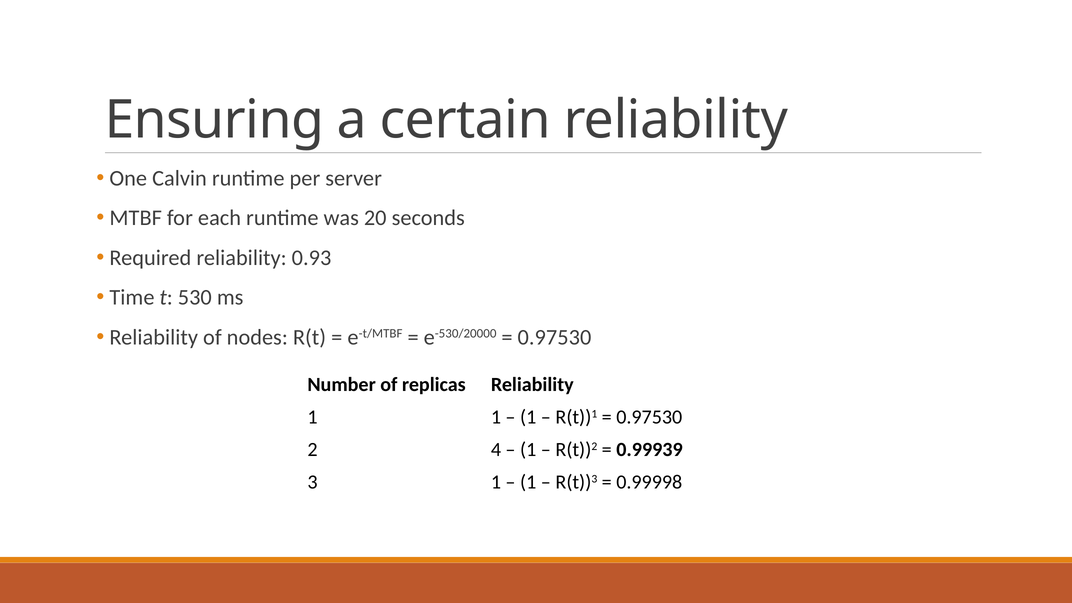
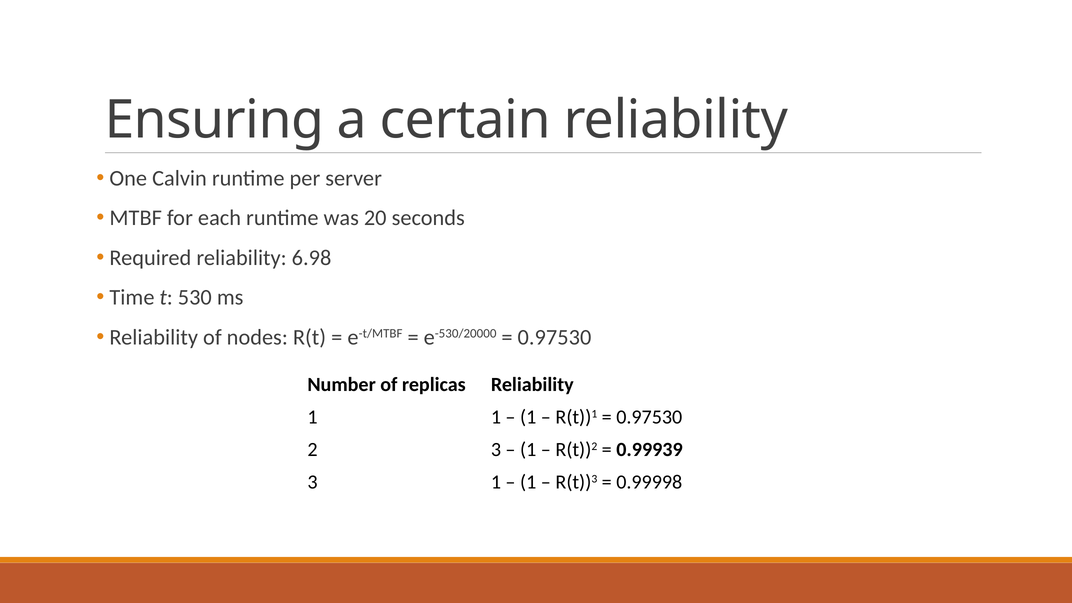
0.93: 0.93 -> 6.98 (312, 258)
2 4: 4 -> 3 (496, 450)
